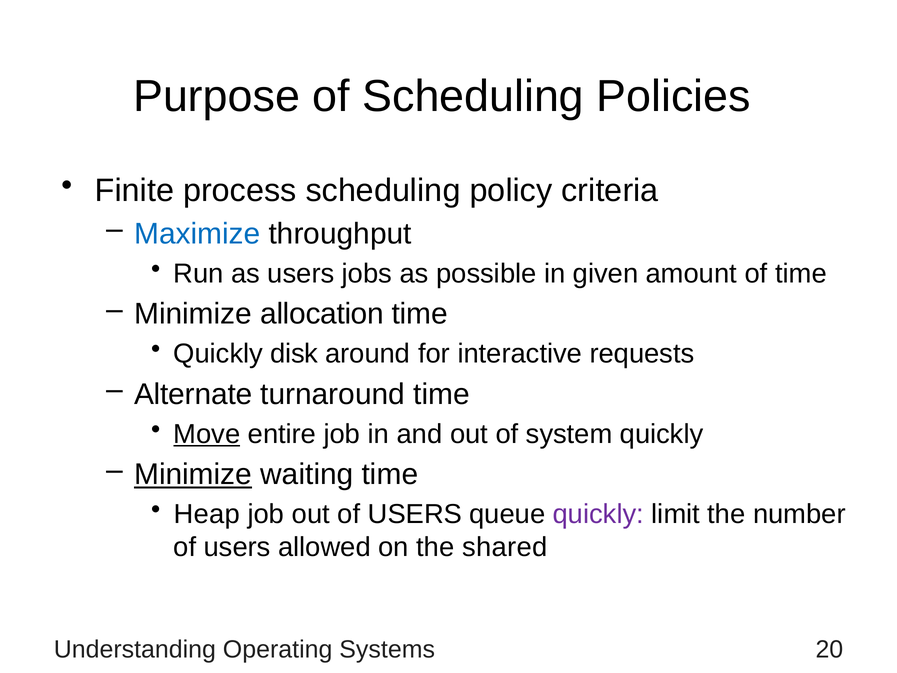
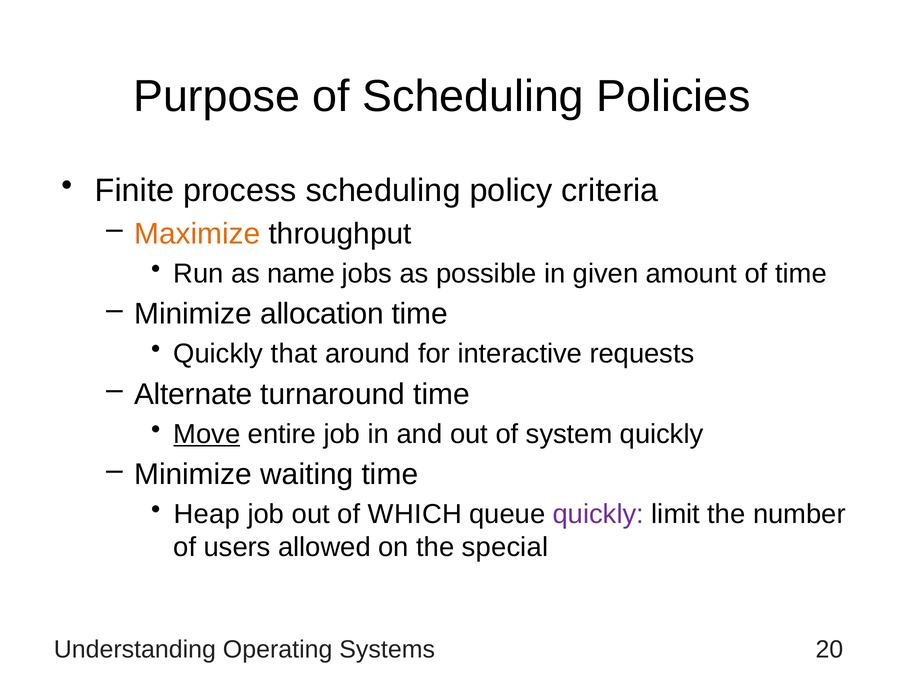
Maximize colour: blue -> orange (197, 234)
as users: users -> name (301, 273)
disk: disk -> that (294, 354)
Minimize underline: present -> none (193, 474)
out of USERS: USERS -> WHICH (415, 514)
shared: shared -> special (505, 547)
